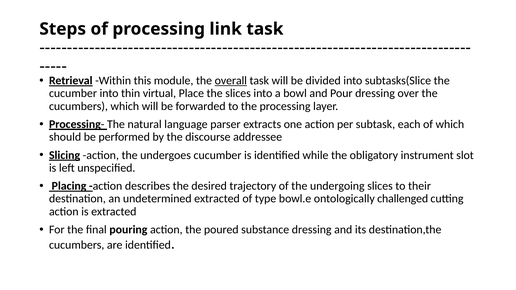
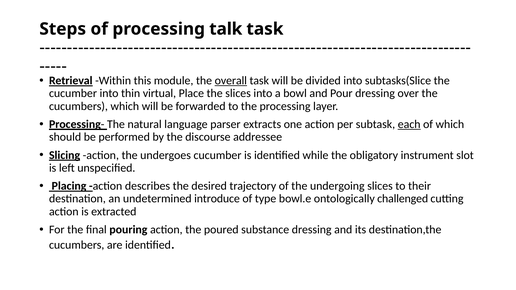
link: link -> talk (226, 29)
each underline: none -> present (409, 124)
undetermined extracted: extracted -> introduce (217, 199)
